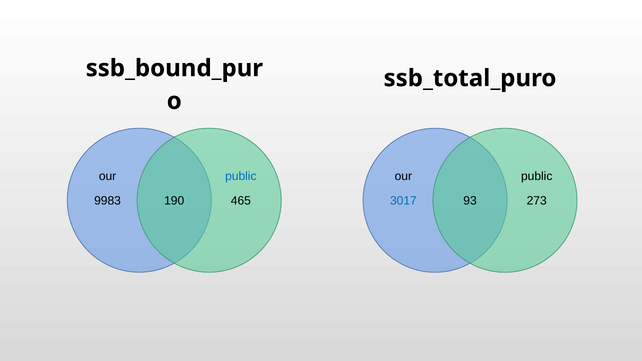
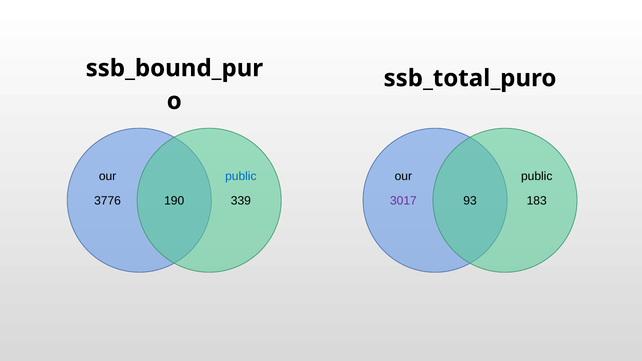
9983: 9983 -> 3776 (108, 201)
465: 465 -> 339 (241, 201)
3017 colour: blue -> purple (403, 201)
273: 273 -> 183 (537, 201)
